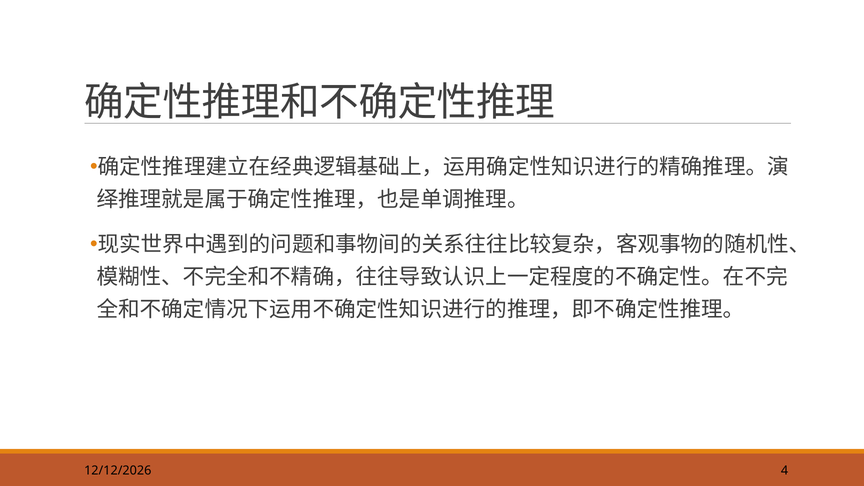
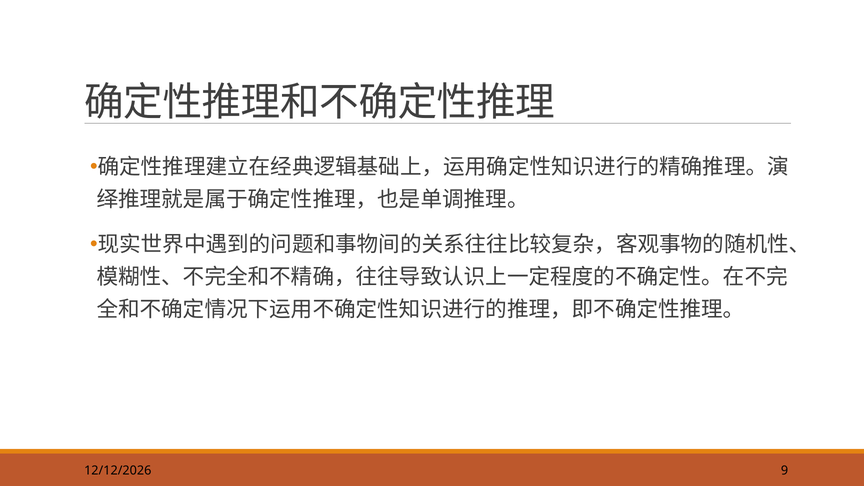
4: 4 -> 9 (785, 471)
